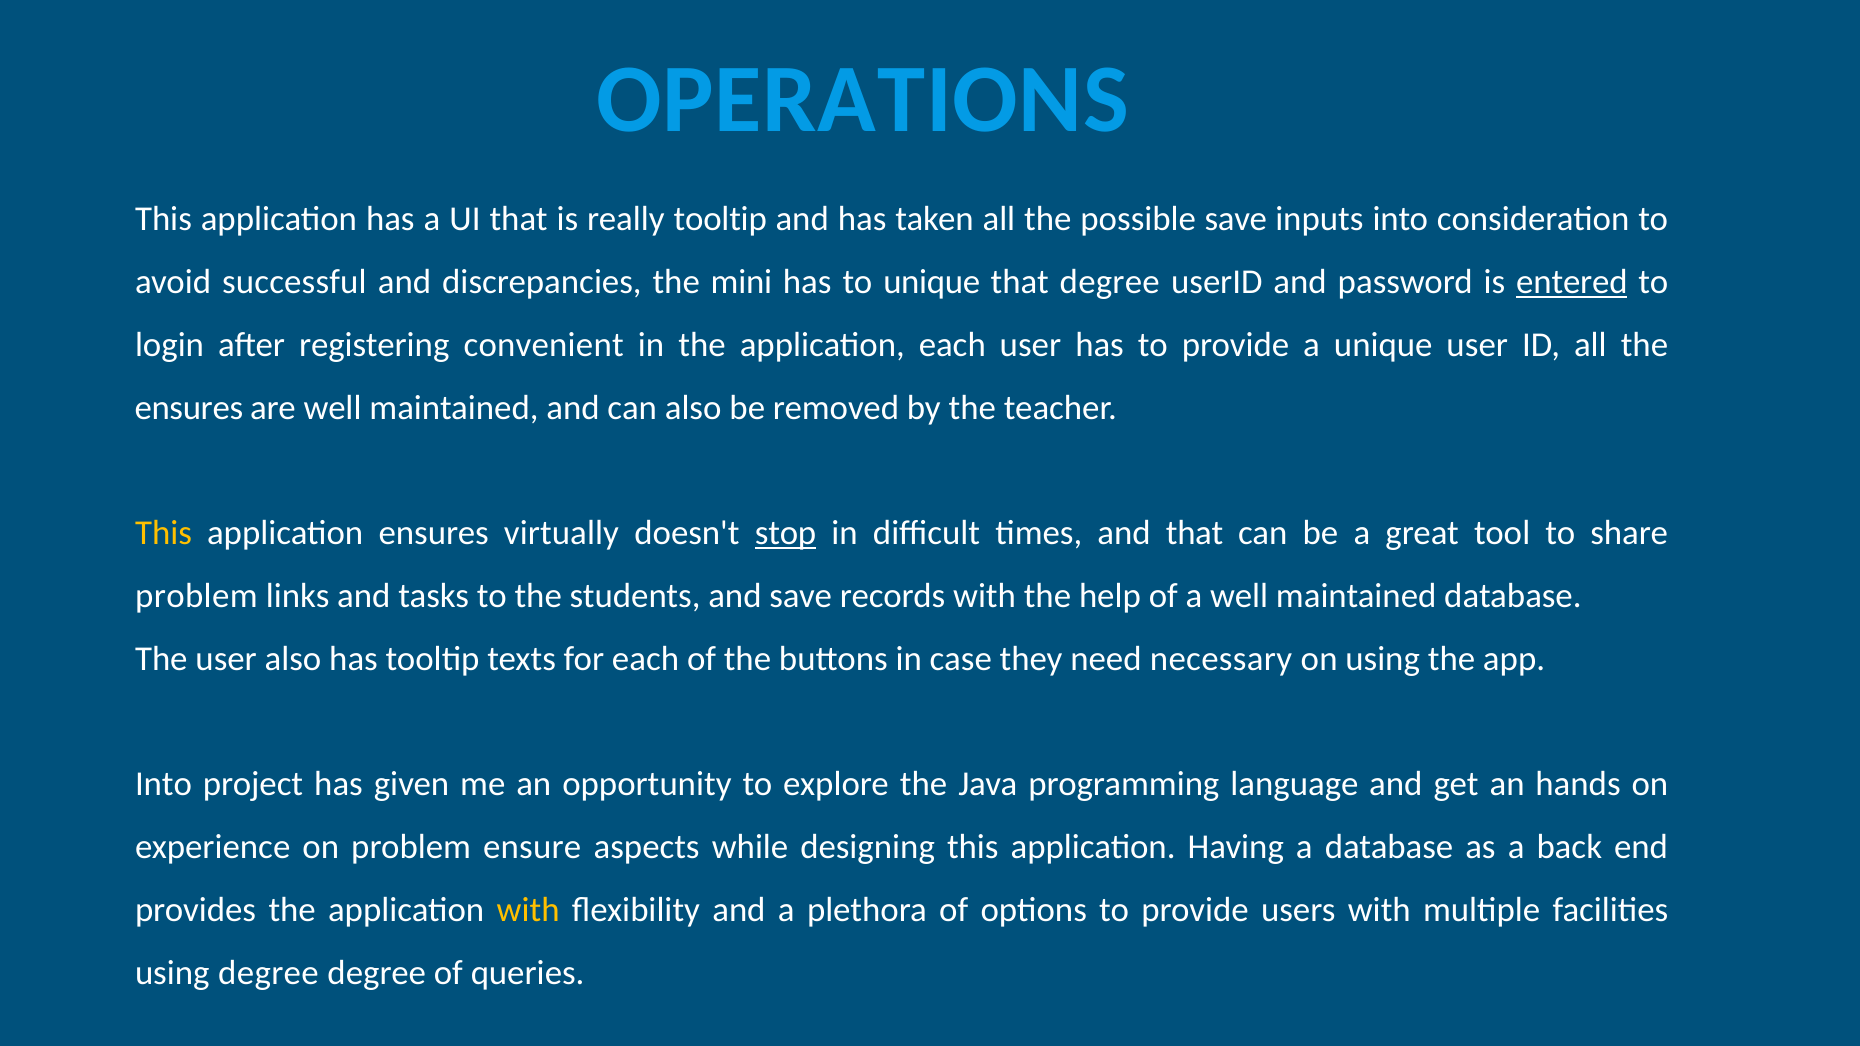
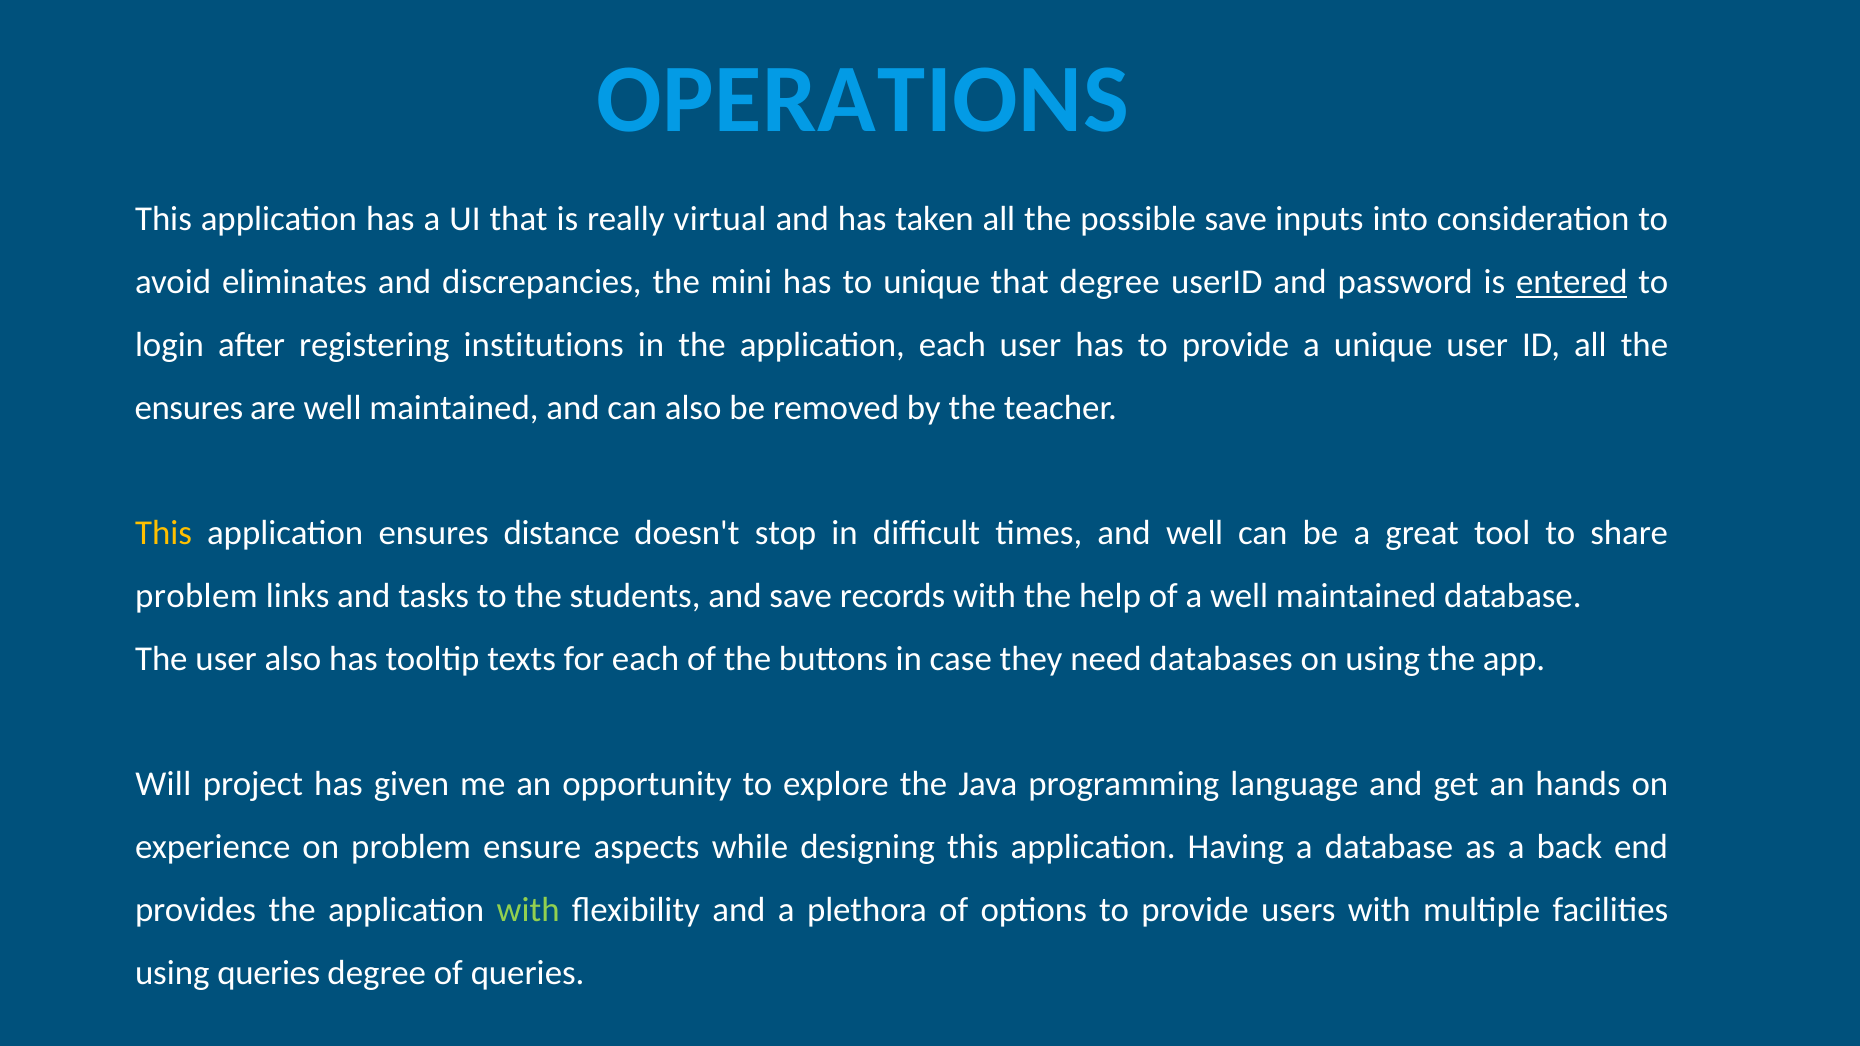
really tooltip: tooltip -> virtual (720, 220)
successful: successful -> eliminates (295, 282)
convenient: convenient -> institutions (544, 345)
virtually: virtually -> distance (562, 533)
stop underline: present -> none (786, 533)
and that: that -> well (1195, 533)
necessary: necessary -> databases (1221, 659)
Into: Into -> Will (163, 785)
with colour: yellow -> light green (528, 910)
using degree: degree -> queries (269, 973)
